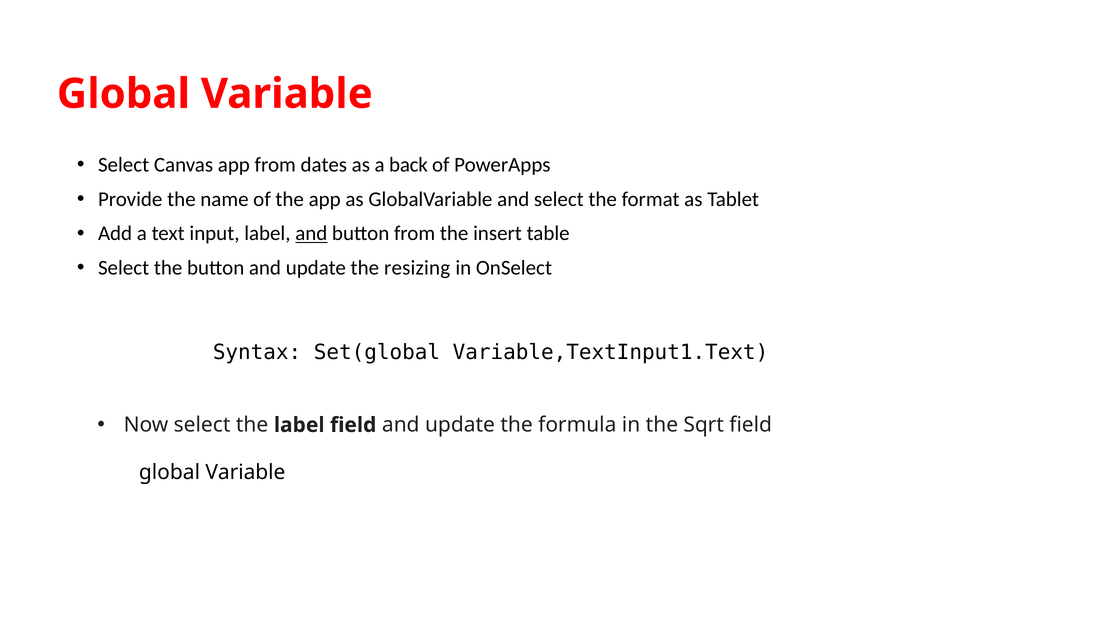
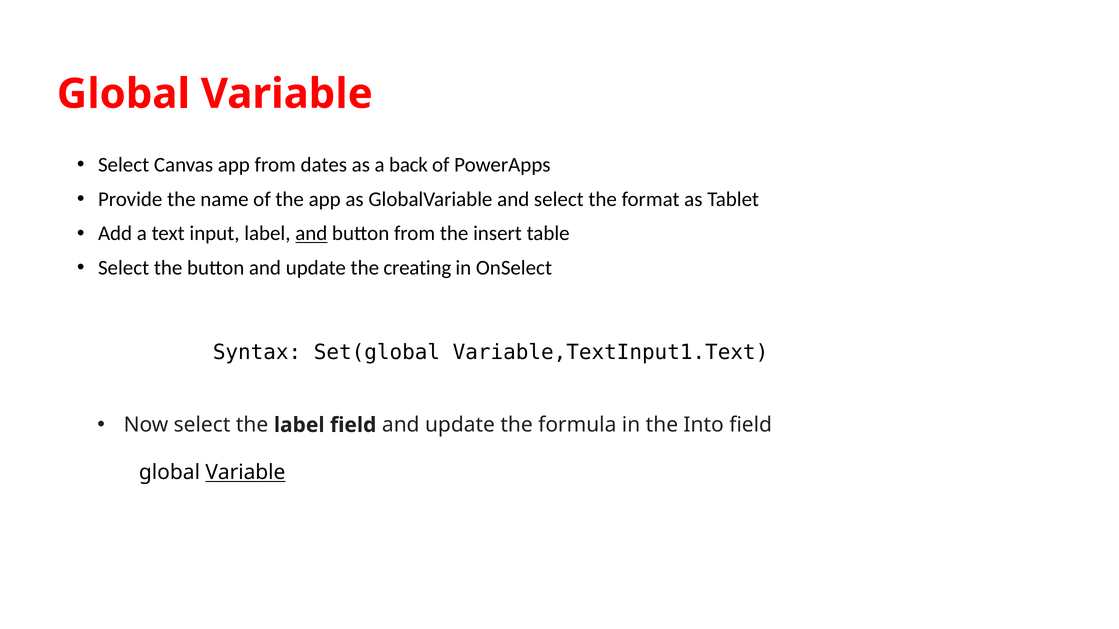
resizing: resizing -> creating (417, 268)
Sqrt: Sqrt -> Into (704, 425)
Variable underline: none -> present (245, 473)
